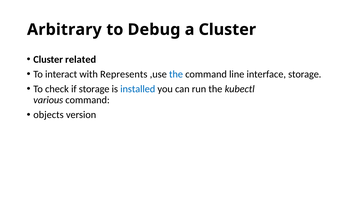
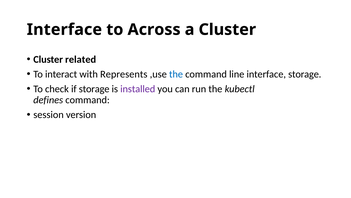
Arbitrary: Arbitrary -> Interface (64, 29)
Debug: Debug -> Across (154, 29)
installed colour: blue -> purple (138, 89)
various: various -> defines (48, 100)
objects: objects -> session (49, 114)
